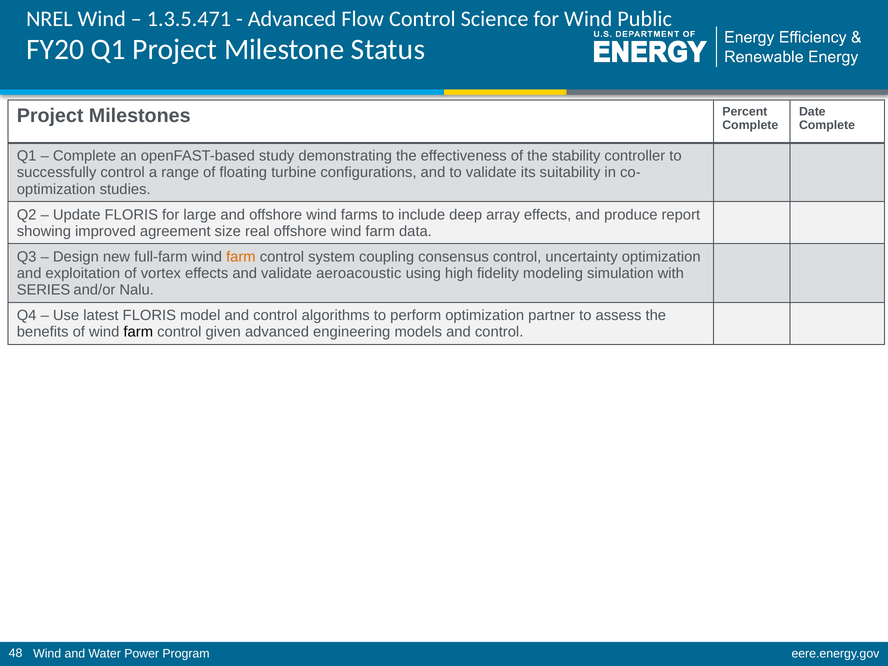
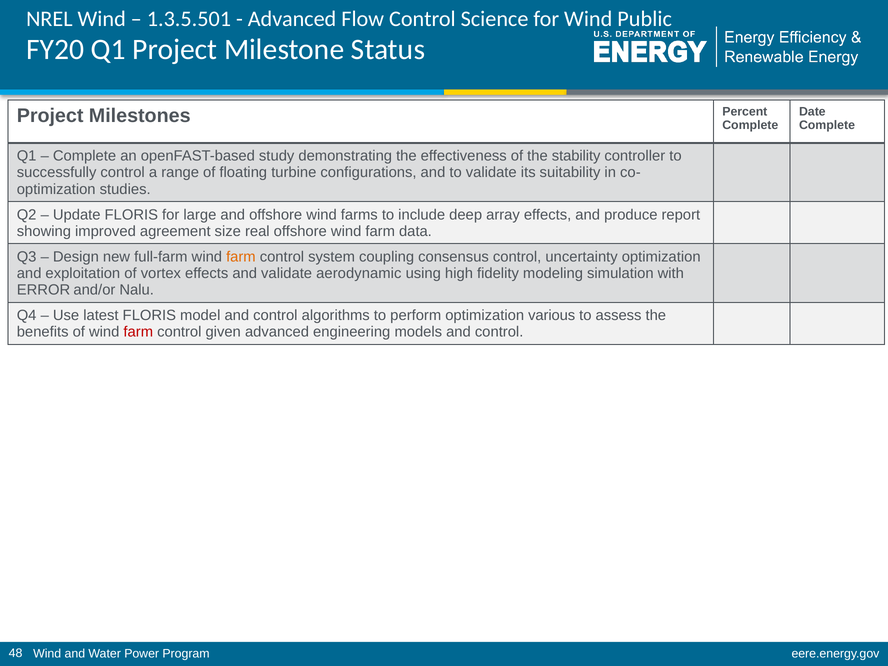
1.3.5.471: 1.3.5.471 -> 1.3.5.501 (189, 19)
aeroacoustic: aeroacoustic -> aerodynamic (359, 273)
SERIES: SERIES -> ERROR (44, 290)
partner: partner -> various (552, 315)
farm colour: black -> red (138, 332)
